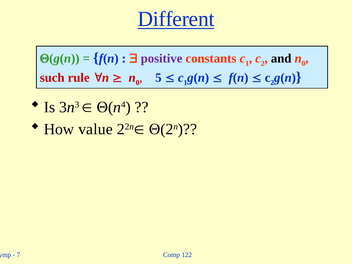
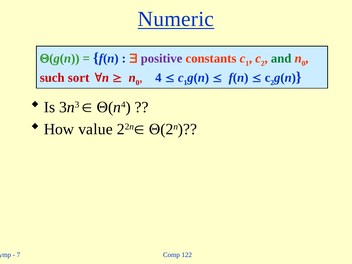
Different: Different -> Numeric (176, 19)
and colour: black -> green (281, 58)
rule: rule -> sort (79, 78)
5: 5 -> 4 (158, 78)
